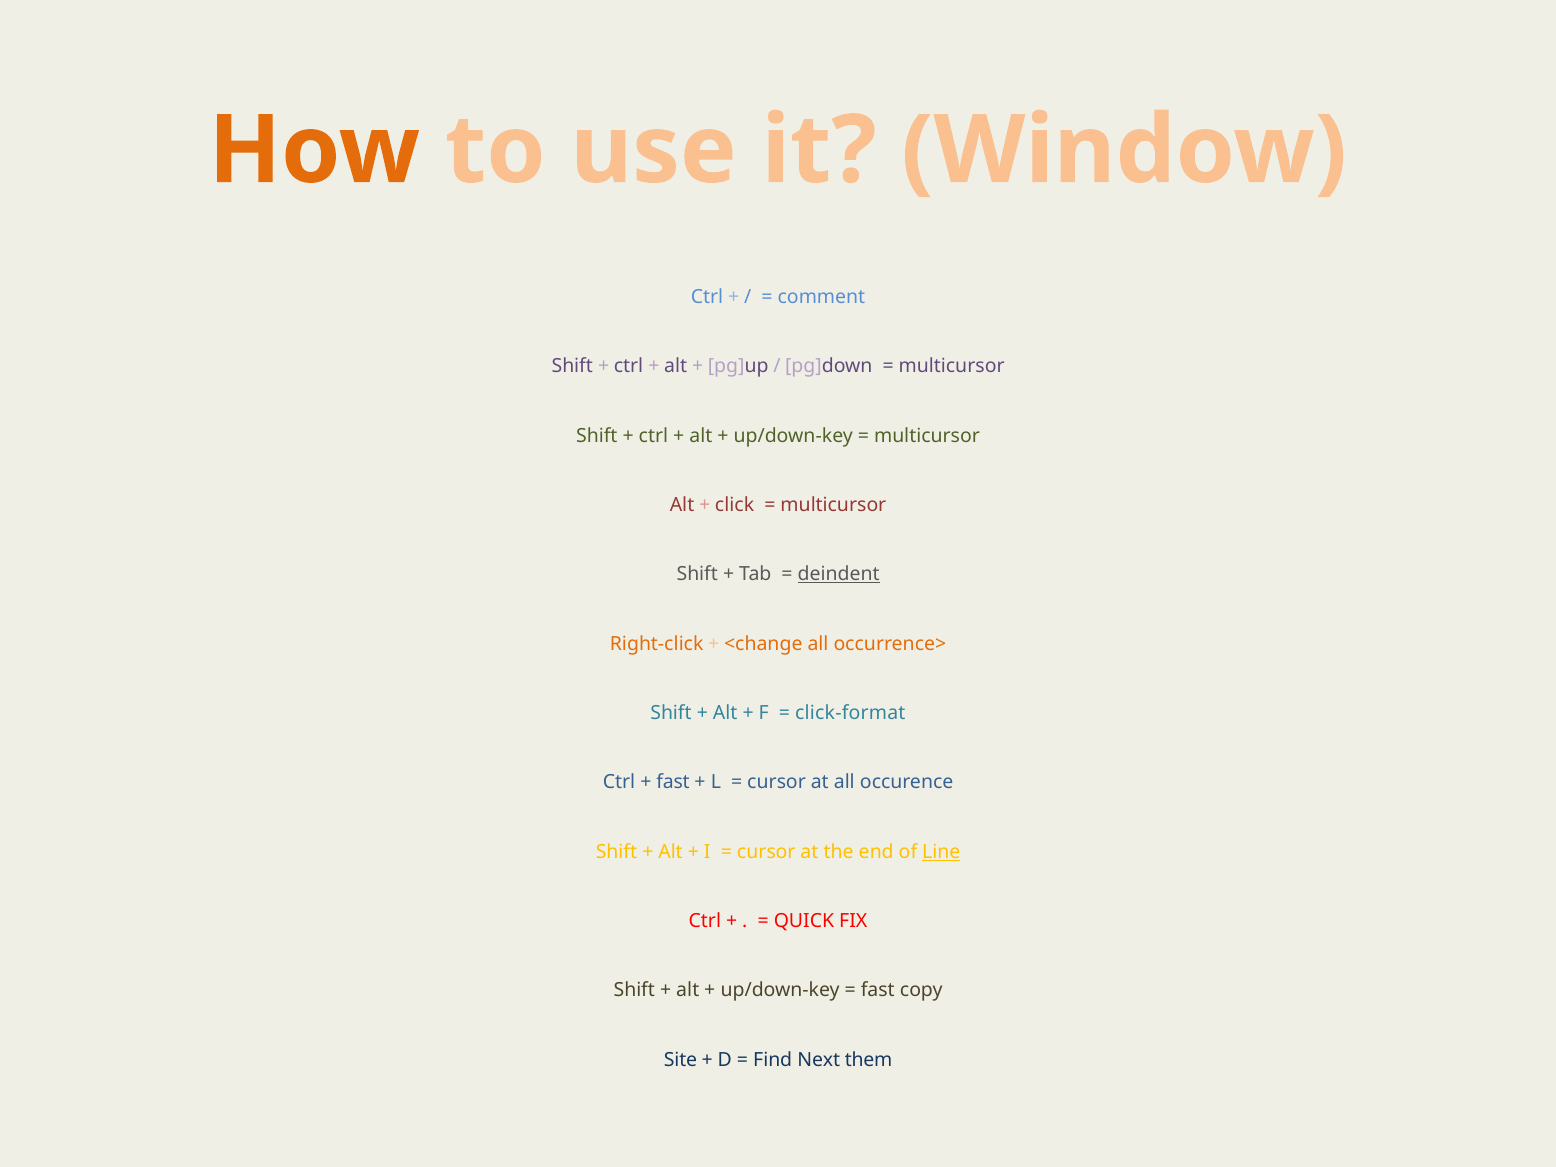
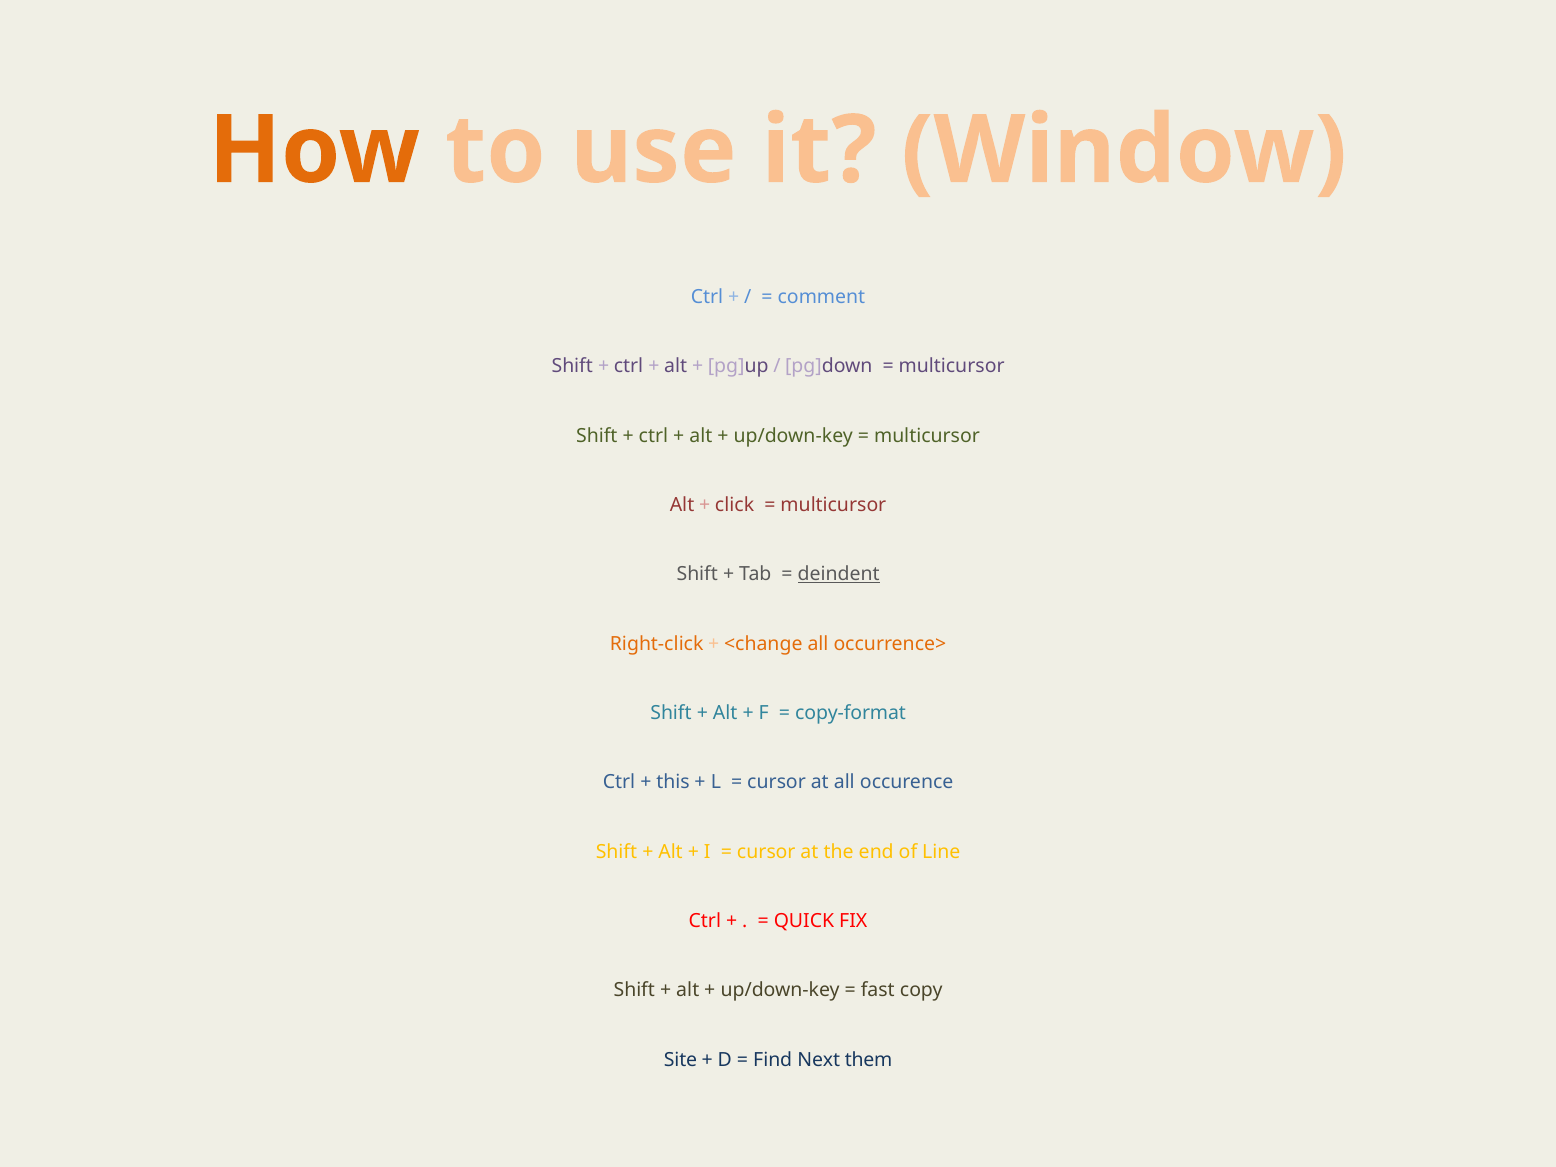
click-format: click-format -> copy-format (851, 713)
fast: fast -> this (673, 782)
Line underline: present -> none (941, 852)
